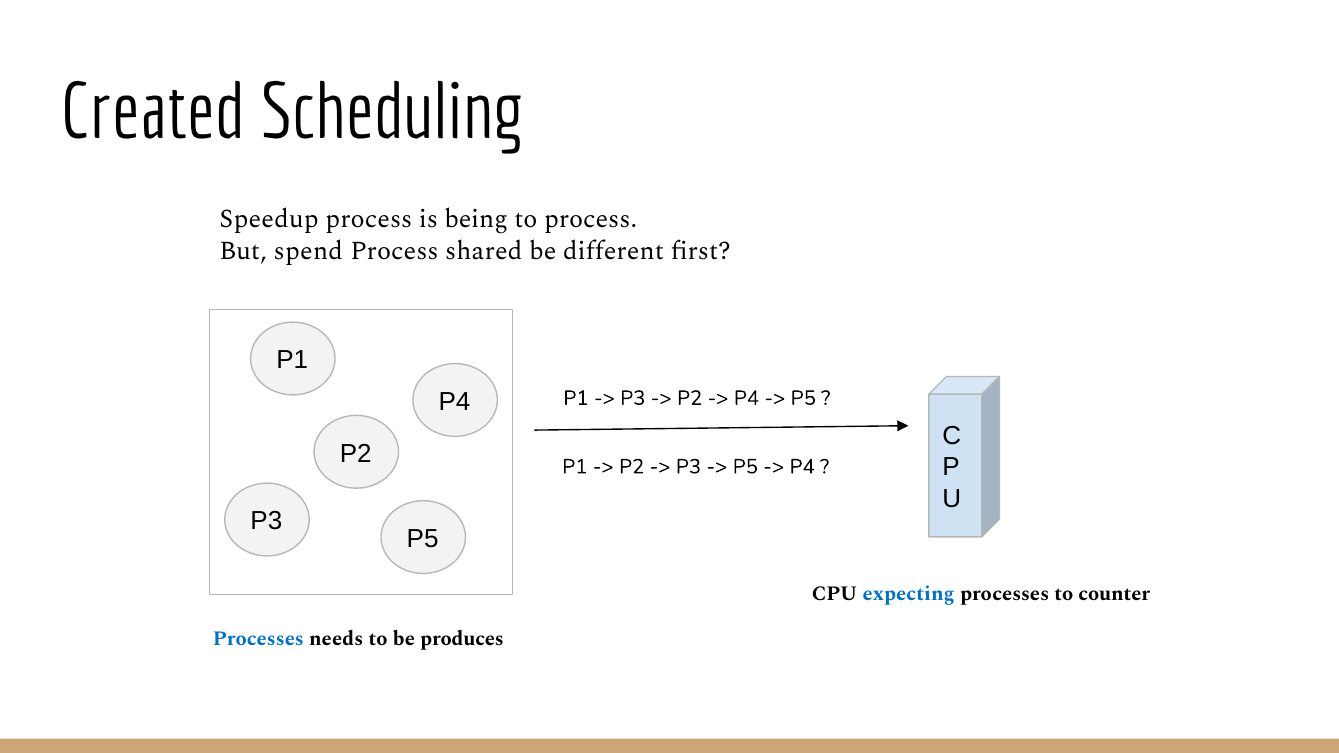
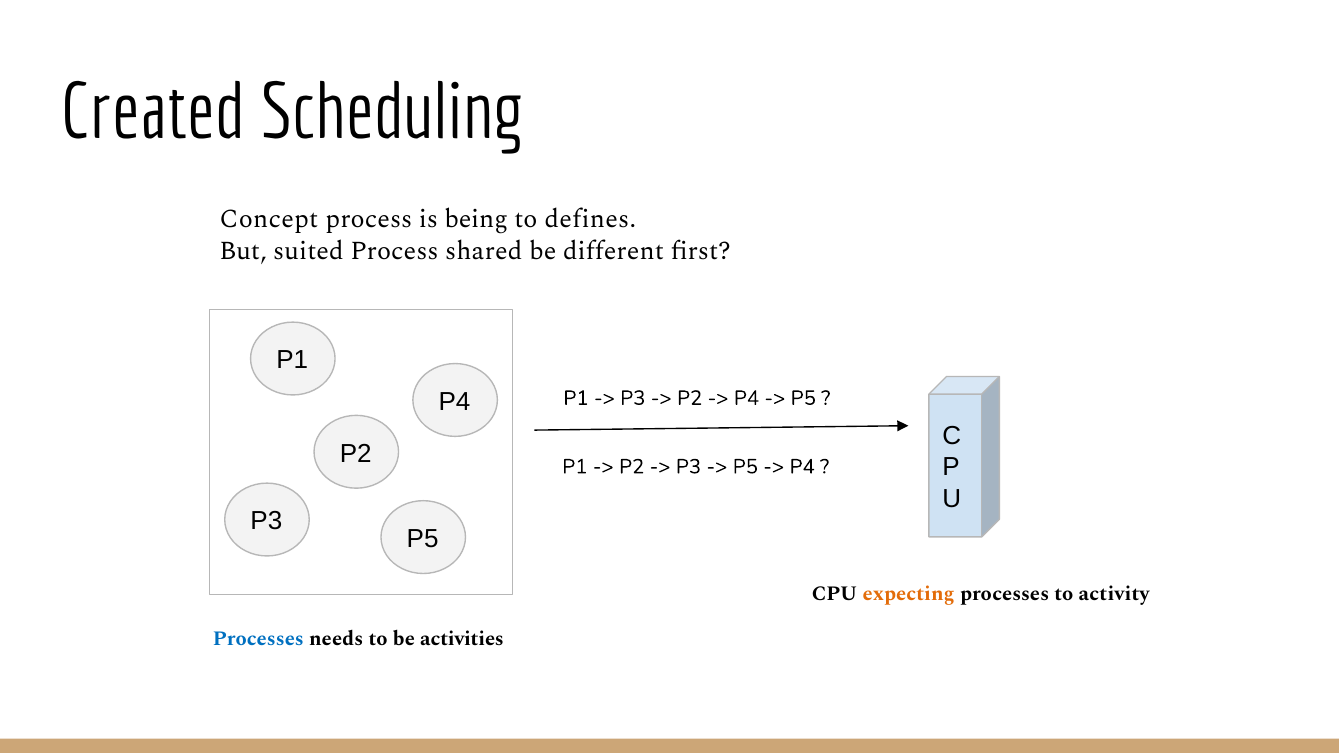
Speedup: Speedup -> Concept (269, 219)
to process: process -> defines (590, 219)
spend: spend -> suited (308, 251)
expecting colour: blue -> orange (909, 594)
counter: counter -> activity (1114, 594)
produces: produces -> activities (462, 639)
